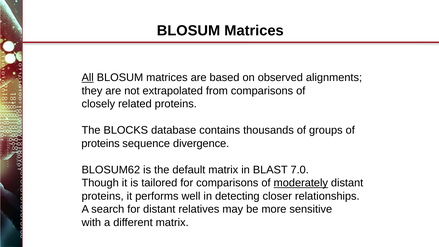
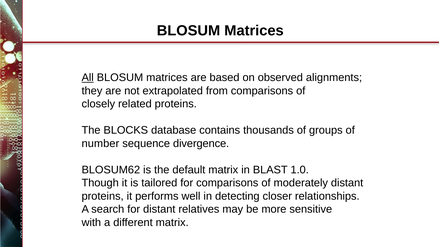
proteins: proteins -> number (100, 143)
7.0: 7.0 -> 1.0 (300, 170)
moderately underline: present -> none (301, 183)
